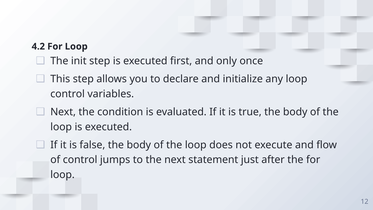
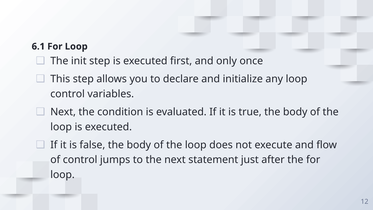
4.2: 4.2 -> 6.1 (38, 46)
